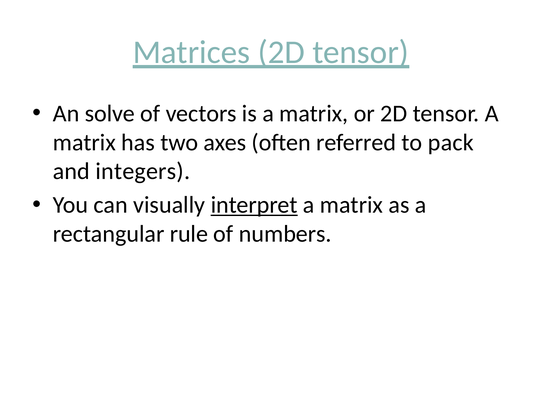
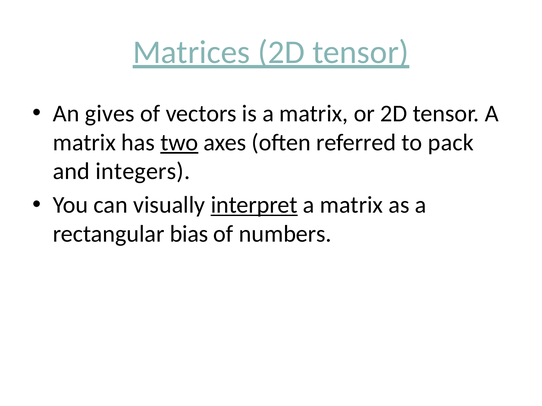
solve: solve -> gives (110, 114)
two underline: none -> present (179, 143)
rule: rule -> bias (189, 234)
